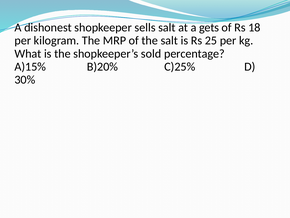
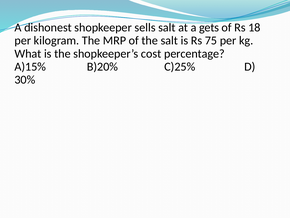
25: 25 -> 75 (211, 40)
sold: sold -> cost (151, 54)
